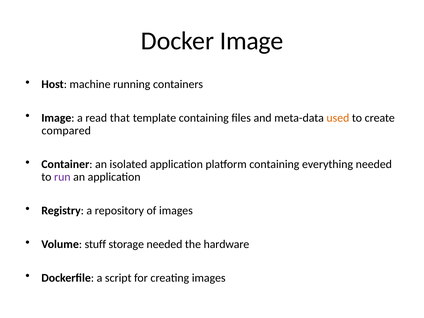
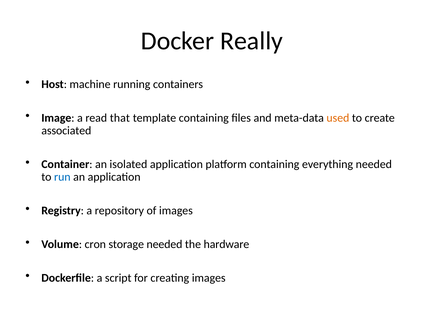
Docker Image: Image -> Really (252, 41)
compared: compared -> associated (66, 131)
run colour: purple -> blue (62, 177)
stuff: stuff -> cron (95, 244)
